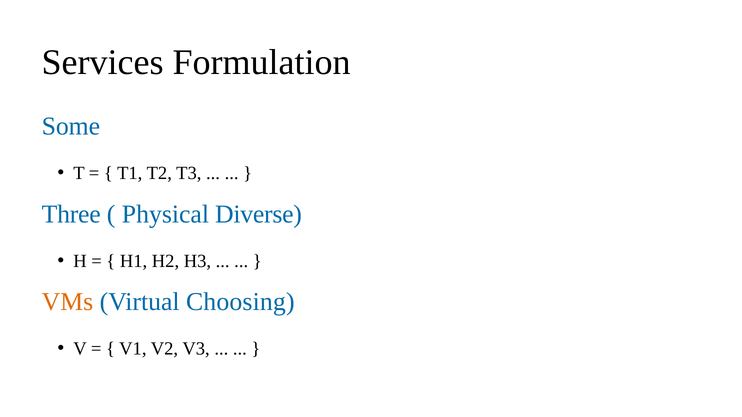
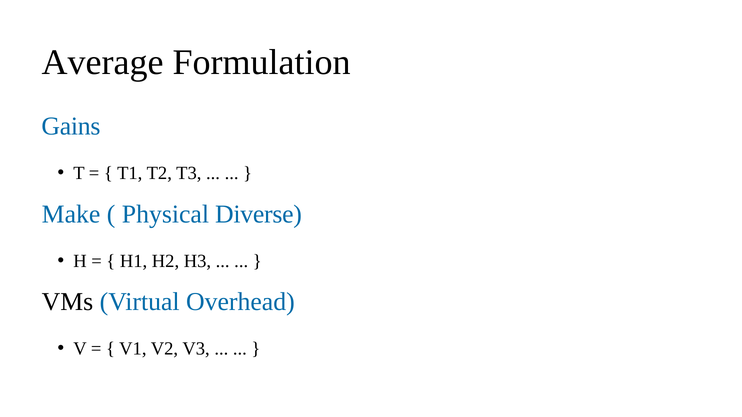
Services: Services -> Average (103, 62)
Some: Some -> Gains (71, 126)
Three: Three -> Make (71, 214)
VMs colour: orange -> black (67, 302)
Choosing: Choosing -> Overhead (240, 302)
